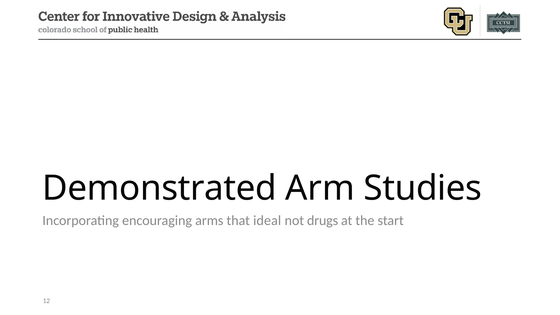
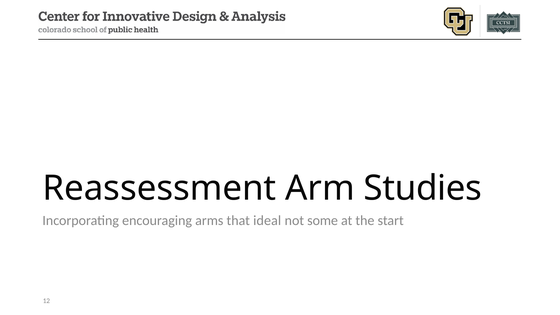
Demonstrated: Demonstrated -> Reassessment (159, 188)
drugs: drugs -> some (323, 220)
